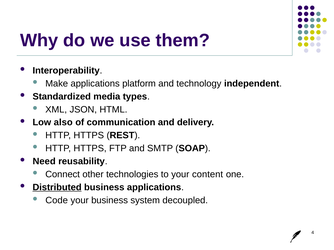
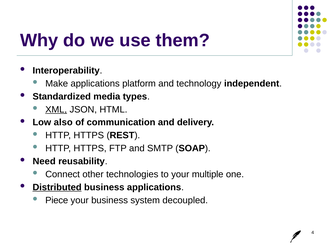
XML underline: none -> present (56, 110)
content: content -> multiple (208, 175)
Code: Code -> Piece (57, 201)
